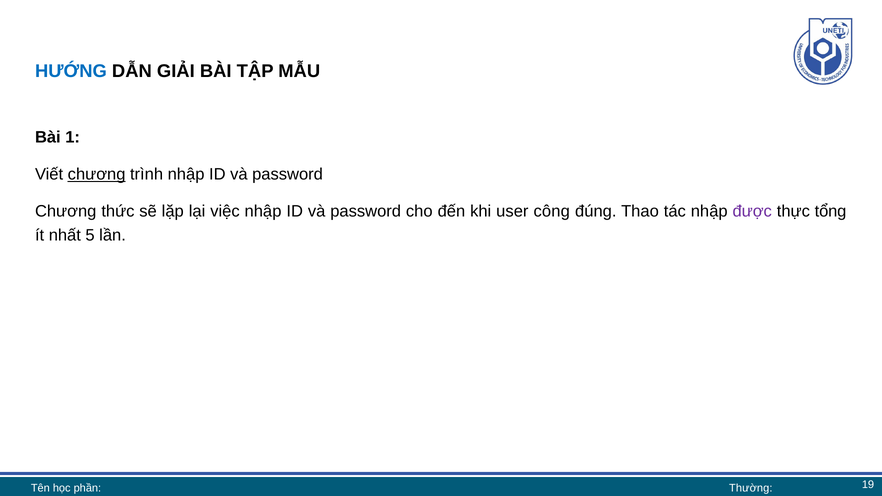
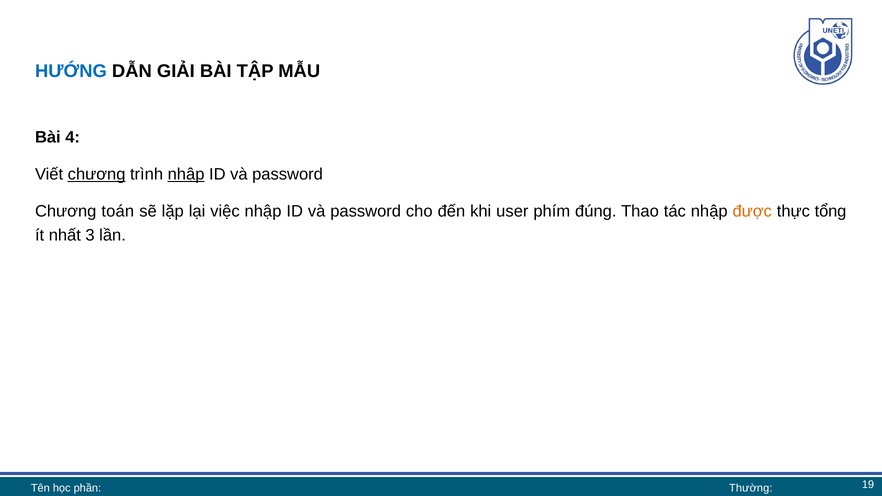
1: 1 -> 4 (73, 137)
nhập underline: none -> present (186, 174)
thức: thức -> toán (118, 212)
công: công -> phím (552, 212)
được colour: purple -> orange (752, 212)
5: 5 -> 3 (90, 235)
